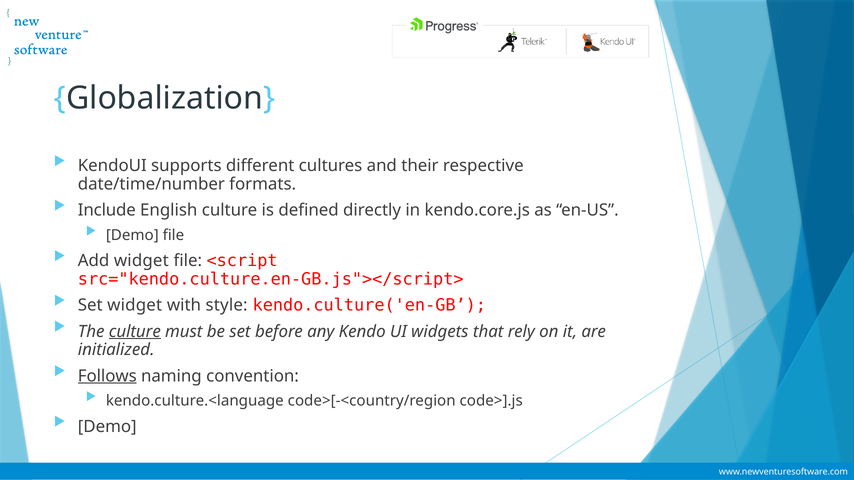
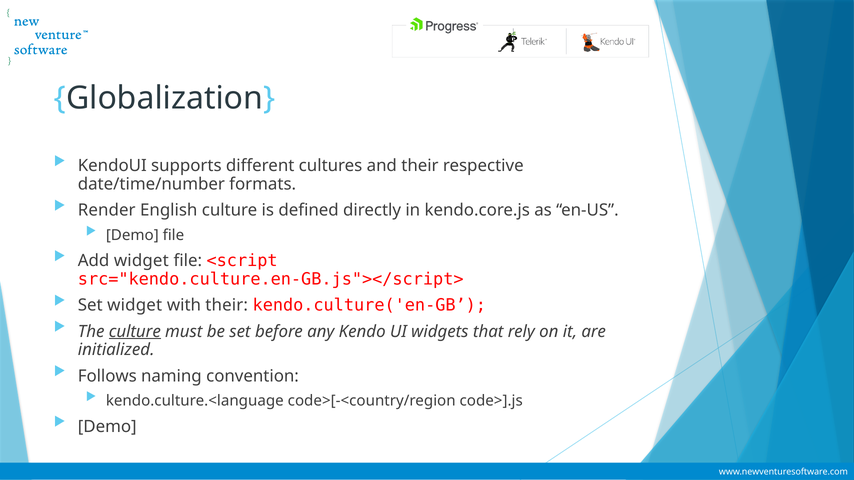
Include: Include -> Render (107, 210)
with style: style -> their (227, 305)
Follows underline: present -> none (107, 376)
